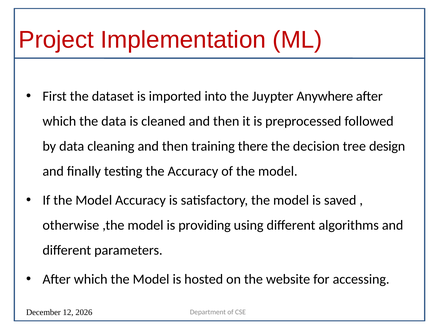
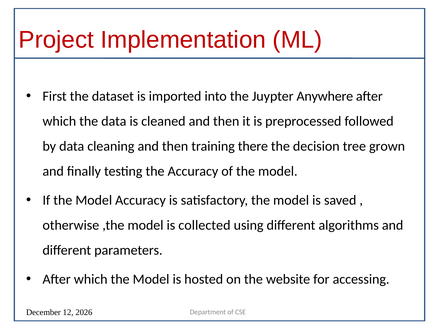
design: design -> grown (387, 146)
providing: providing -> collected (204, 225)
